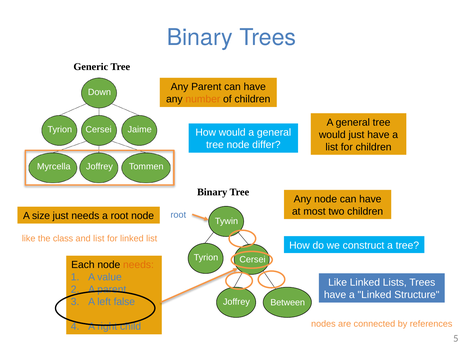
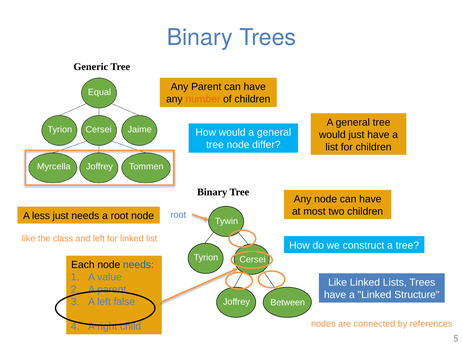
Down: Down -> Equal (99, 92)
size: size -> less (41, 216)
and list: list -> left (99, 239)
needs colour: orange -> blue (138, 265)
